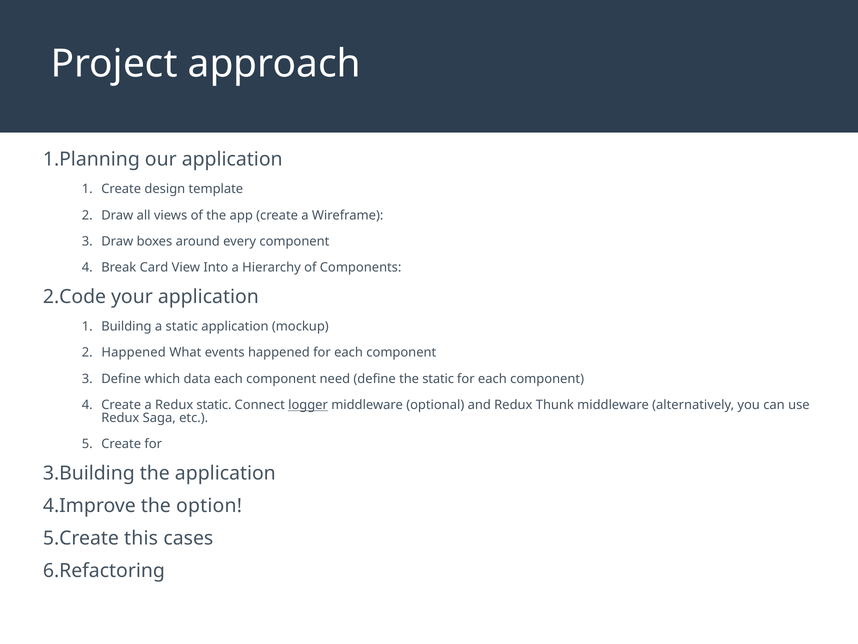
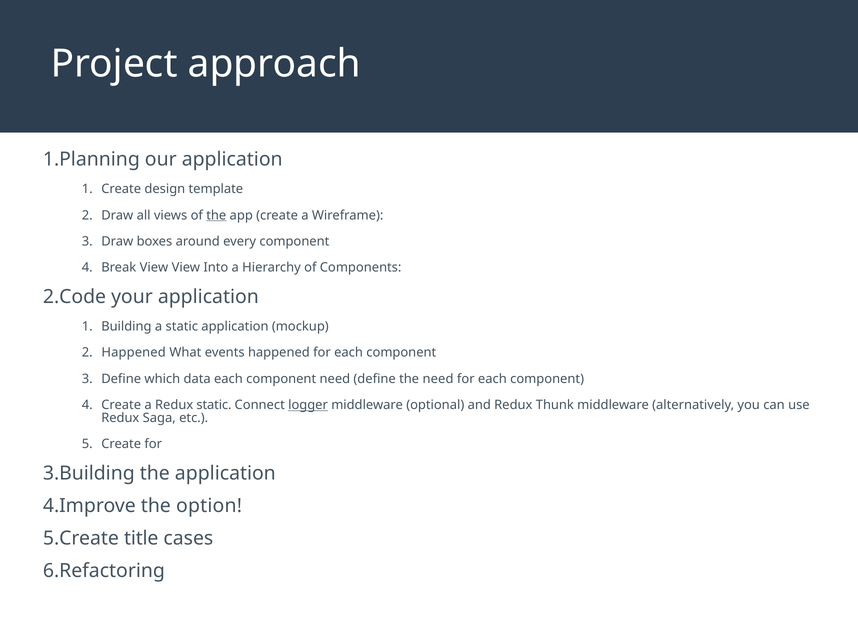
the underline: none -> present (216, 215)
Break Card: Card -> View (154, 267)
the static: static -> need (438, 379)
this: this -> title (141, 538)
